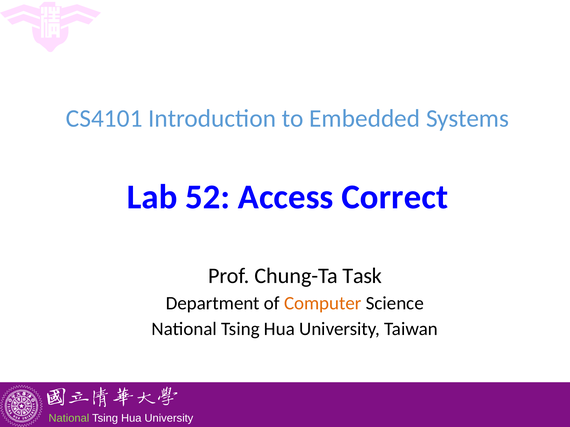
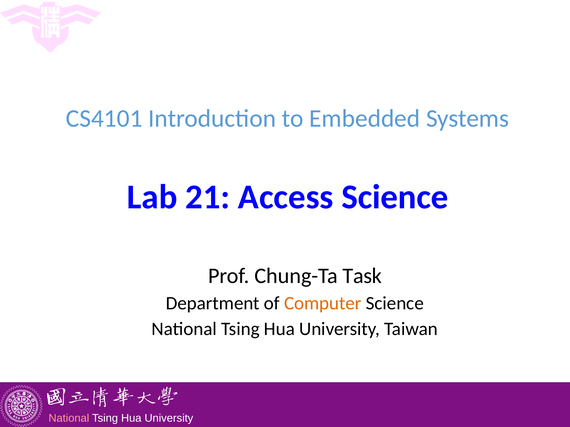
52: 52 -> 21 (208, 197)
Access Correct: Correct -> Science (395, 197)
National colour: light green -> pink (69, 419)
